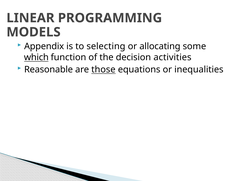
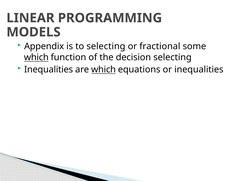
allocating: allocating -> fractional (160, 46)
decision activities: activities -> selecting (172, 57)
Reasonable: Reasonable -> Inequalities (49, 70)
are those: those -> which (103, 70)
